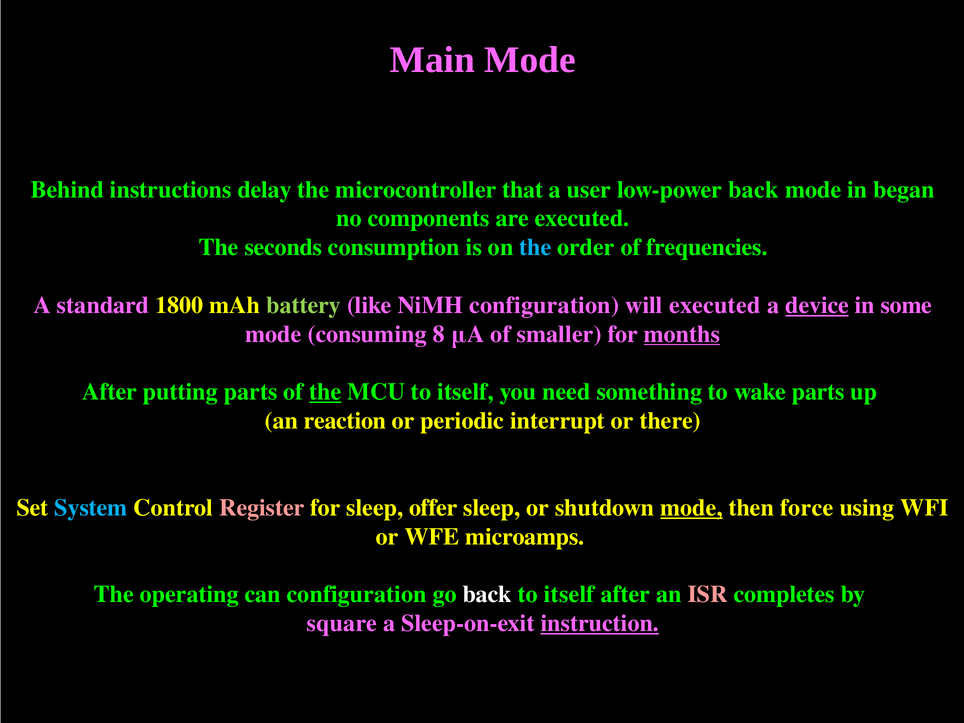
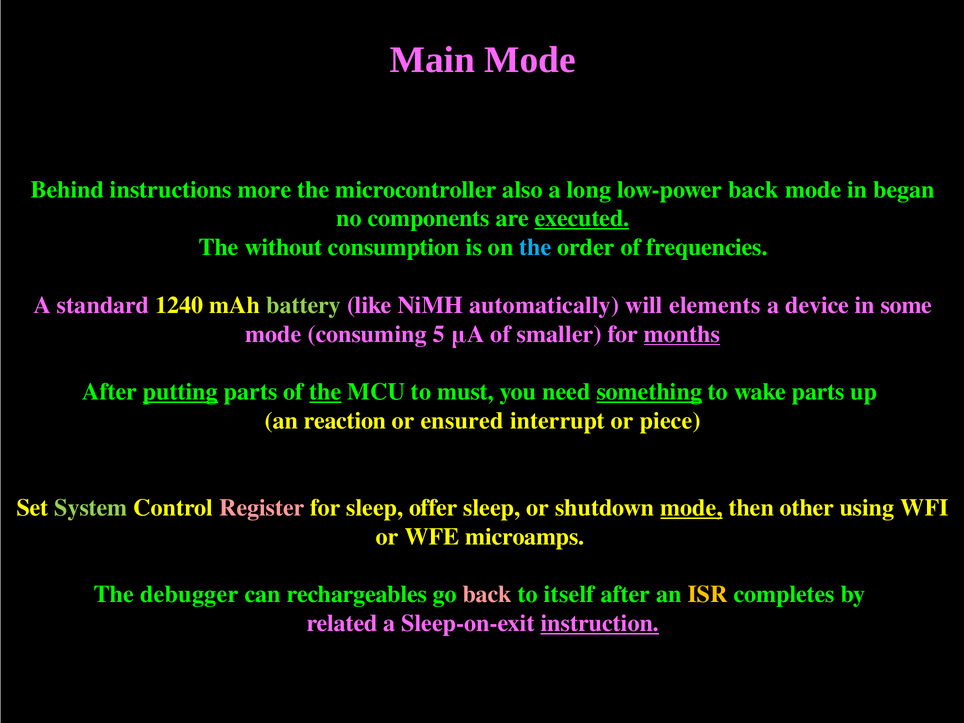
delay: delay -> more (264, 190)
that: that -> also (523, 190)
user: user -> long (589, 190)
executed underline: none -> present (582, 218)
seconds: seconds -> without (283, 247)
1800: 1800 -> 1240 (179, 305)
NiMH configuration: configuration -> automatically (544, 305)
will executed: executed -> elements (715, 305)
device underline: present -> none (817, 305)
8: 8 -> 5 (439, 334)
putting underline: none -> present (180, 392)
MCU to itself: itself -> must (466, 392)
something underline: none -> present (649, 392)
periodic: periodic -> ensured (462, 421)
there: there -> piece (670, 421)
System colour: light blue -> light green (91, 508)
force: force -> other (807, 508)
operating: operating -> debugger (189, 594)
can configuration: configuration -> rechargeables (357, 594)
back colour: white -> pink (487, 594)
ISR colour: pink -> yellow (708, 594)
square: square -> related (342, 623)
